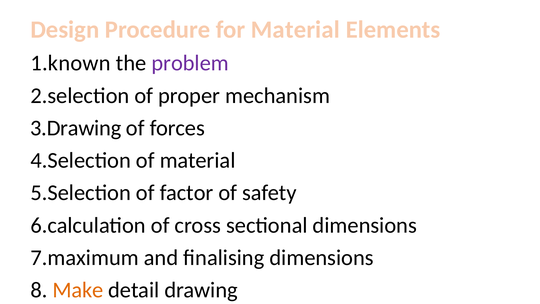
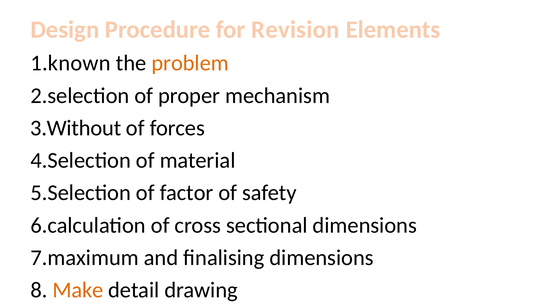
for Material: Material -> Revision (295, 30)
problem colour: purple -> orange (190, 63)
3.Drawing: 3.Drawing -> 3.Without (76, 128)
